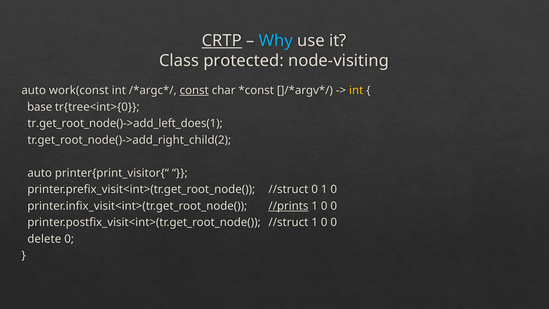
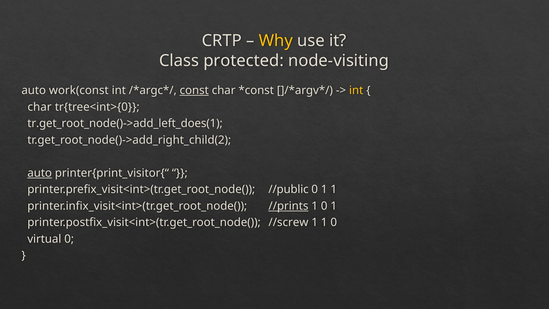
CRTP underline: present -> none (222, 41)
Why colour: light blue -> yellow (276, 41)
base: base -> char (40, 107)
auto underline: none -> present (40, 173)
printer.prefix_visit<int>(tr.get_root_node( //struct: //struct -> //public (289, 189)
0 1 0: 0 -> 1 (334, 189)
0: 0 -> 1 (334, 206)
printer.postfix_visit<int>(tr.get_root_node( //struct: //struct -> //screw (288, 222)
0: 0 -> 1 (324, 222)
delete: delete -> virtual (44, 239)
